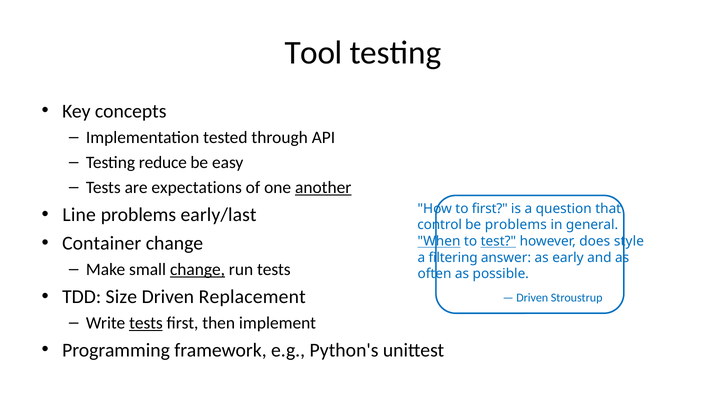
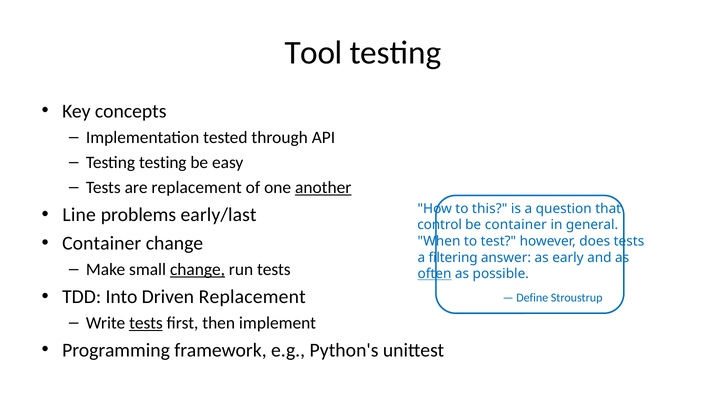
Testing reduce: reduce -> testing (163, 163)
are expectations: expectations -> replacement (197, 188)
to first: first -> this (490, 209)
be problems: problems -> container (516, 225)
When underline: present -> none (439, 242)
test underline: present -> none (498, 242)
does style: style -> tests (629, 242)
often underline: none -> present (434, 274)
Size: Size -> Into (121, 297)
Driven: Driven -> Define (532, 298)
